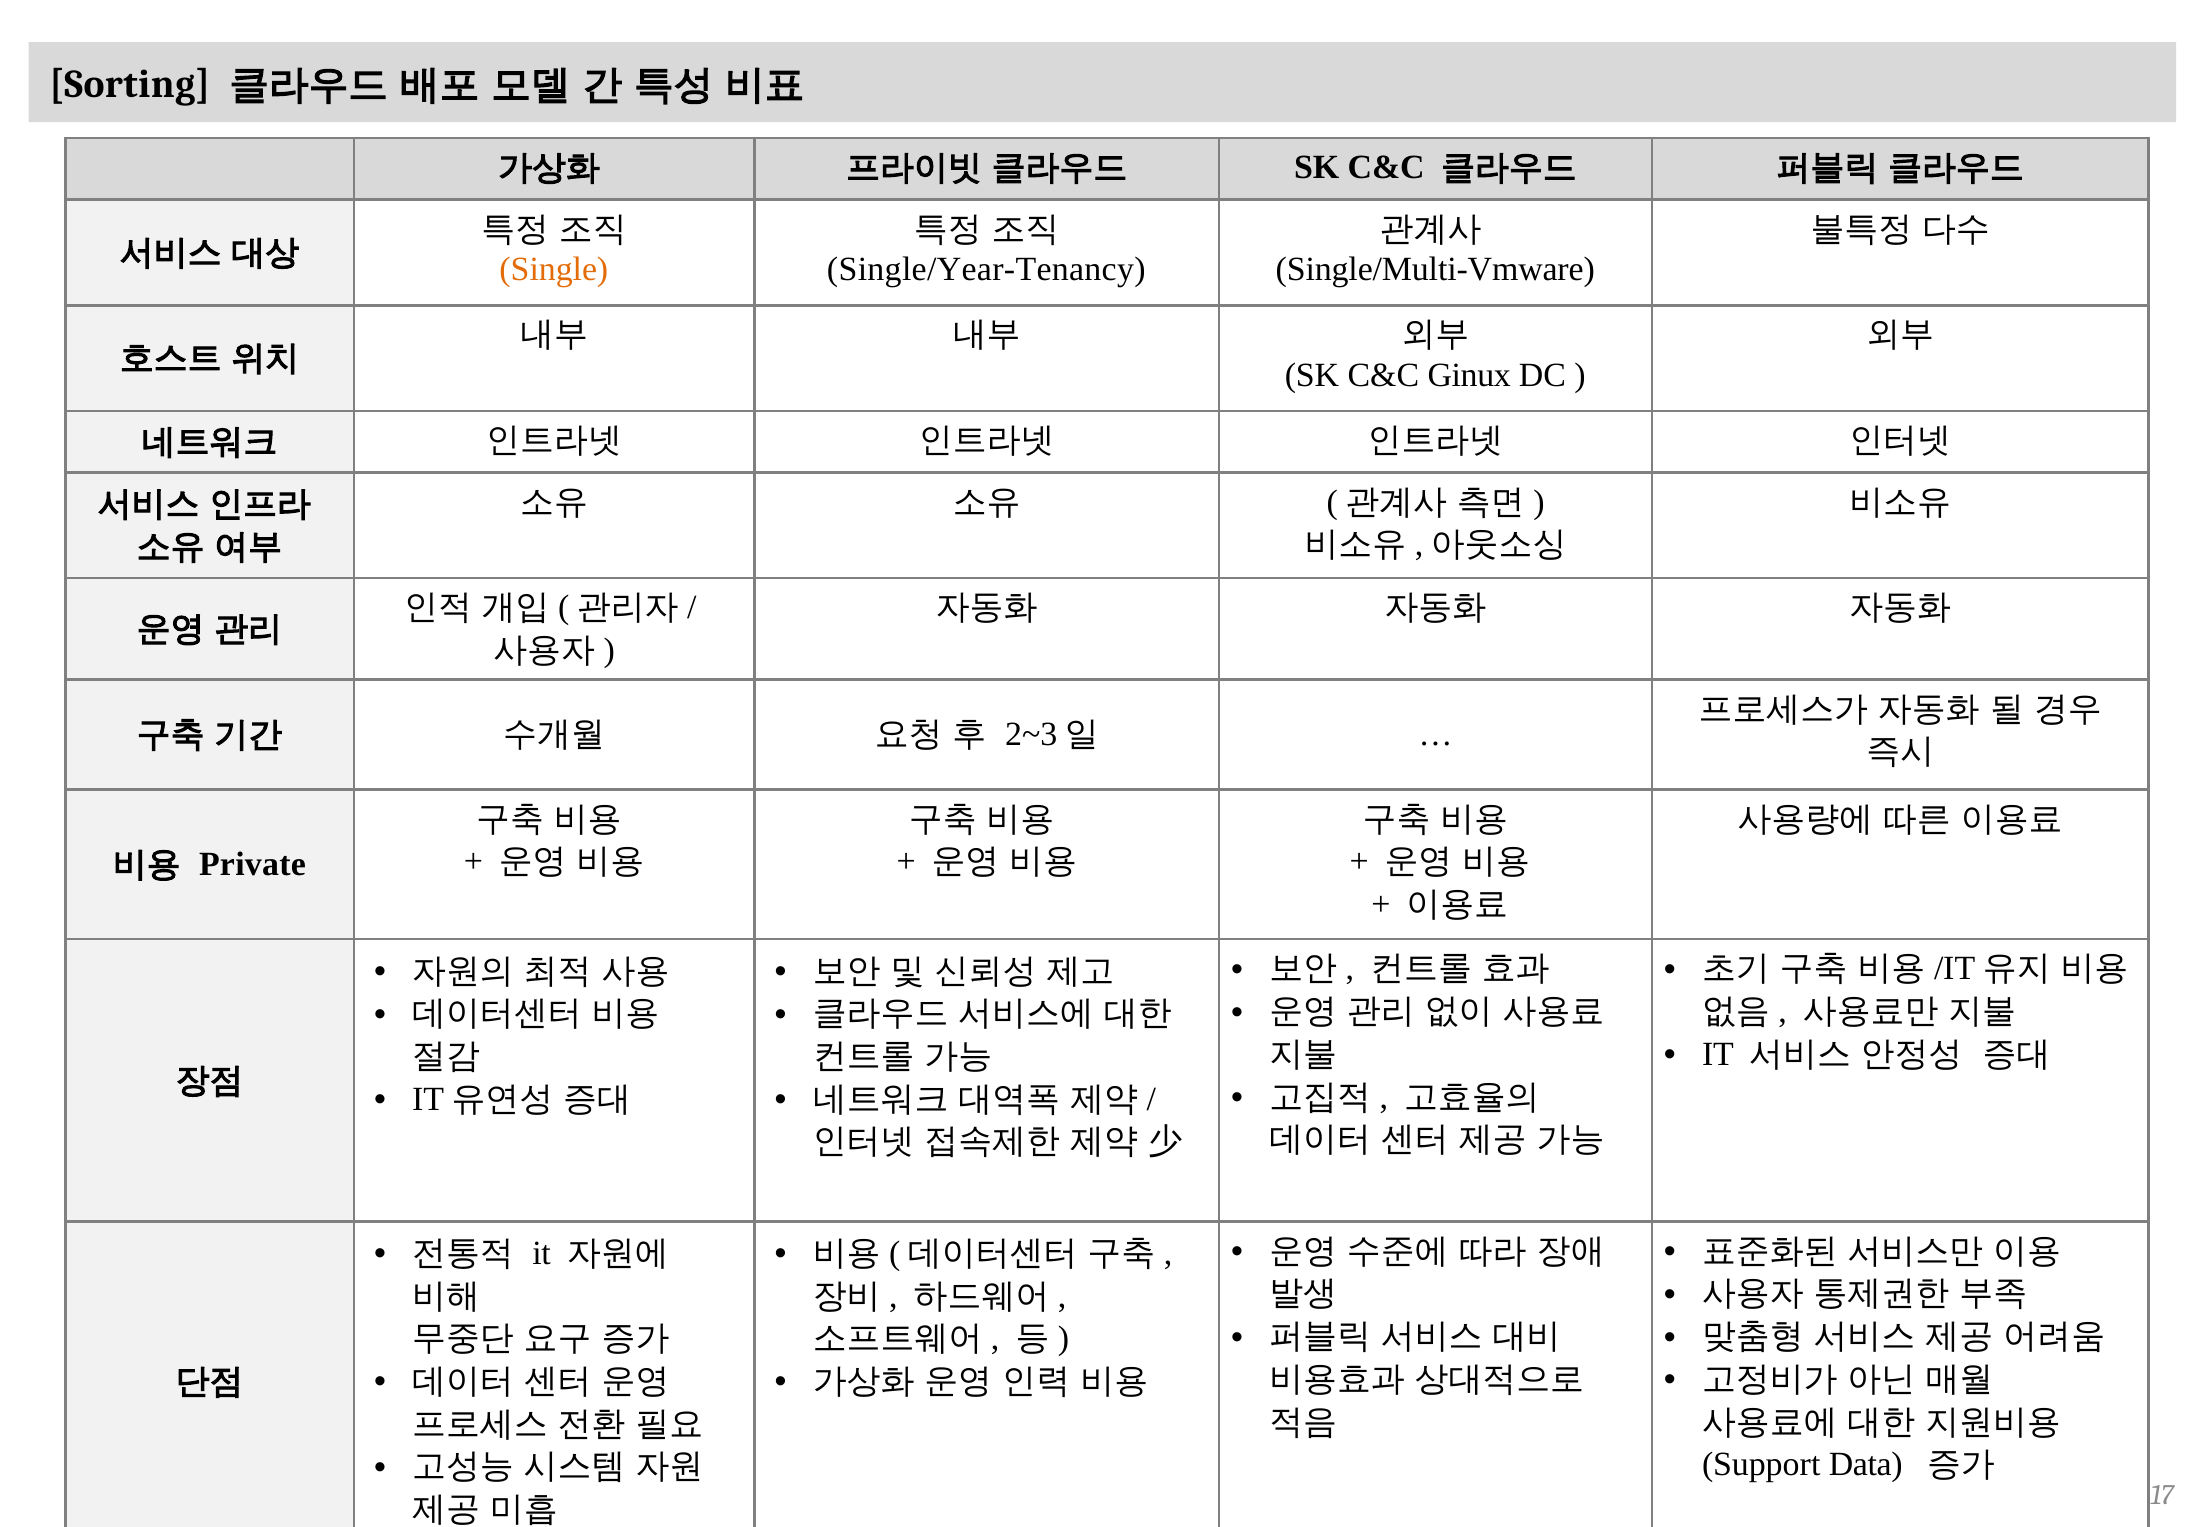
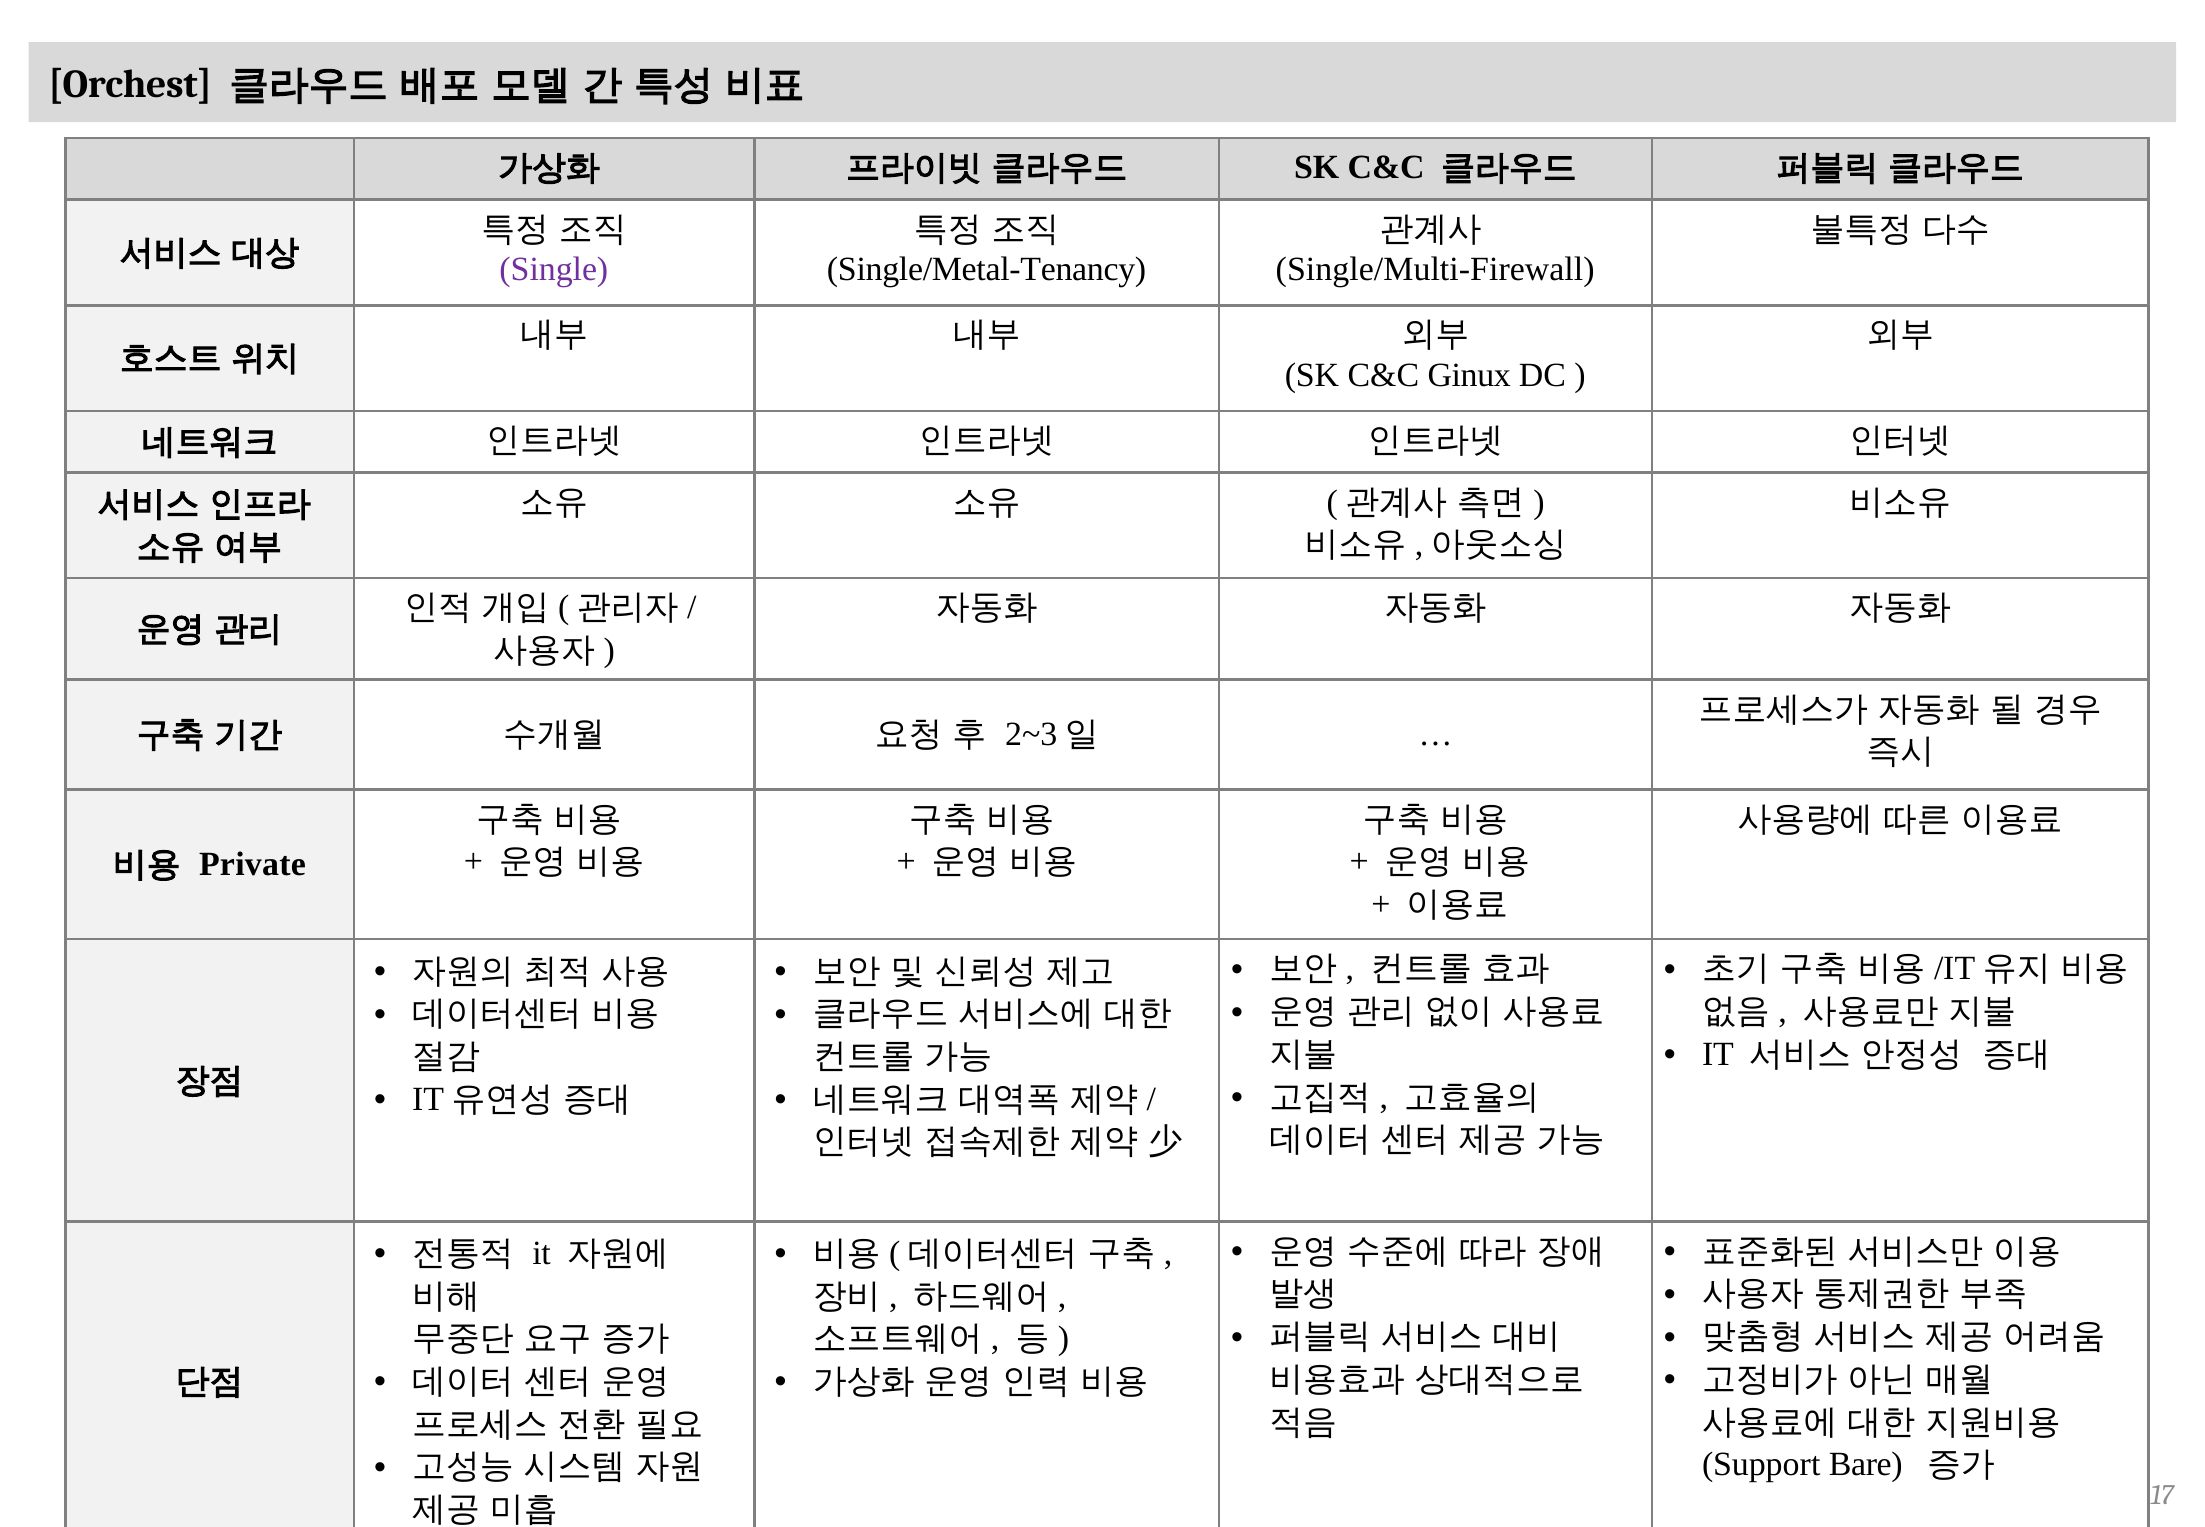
Sorting: Sorting -> Orchest (130, 85)
Single colour: orange -> purple (554, 269)
Single/Year-Tenancy: Single/Year-Tenancy -> Single/Metal-Tenancy (987, 269)
Single/Multi-Vmware: Single/Multi-Vmware -> Single/Multi-Firewall (1435, 269)
Data: Data -> Bare (1866, 1464)
